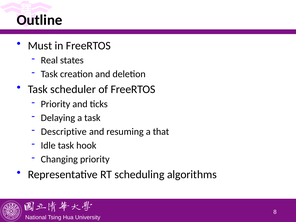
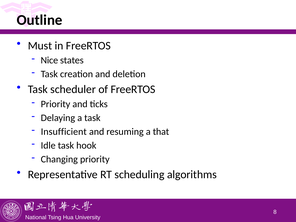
Real: Real -> Nice (49, 60)
Descriptive: Descriptive -> Insufficient (64, 132)
